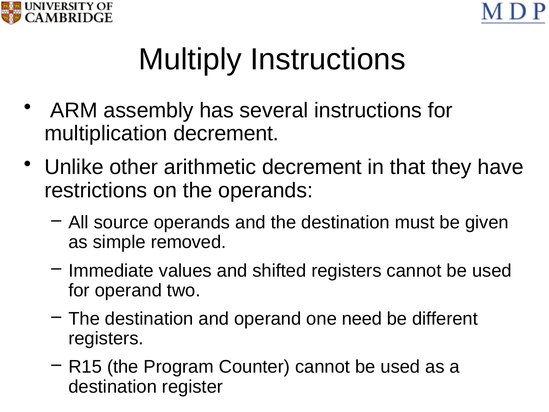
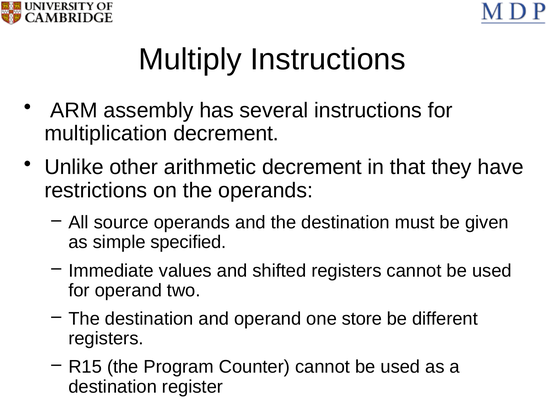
removed: removed -> specified (188, 242)
need: need -> store (362, 319)
